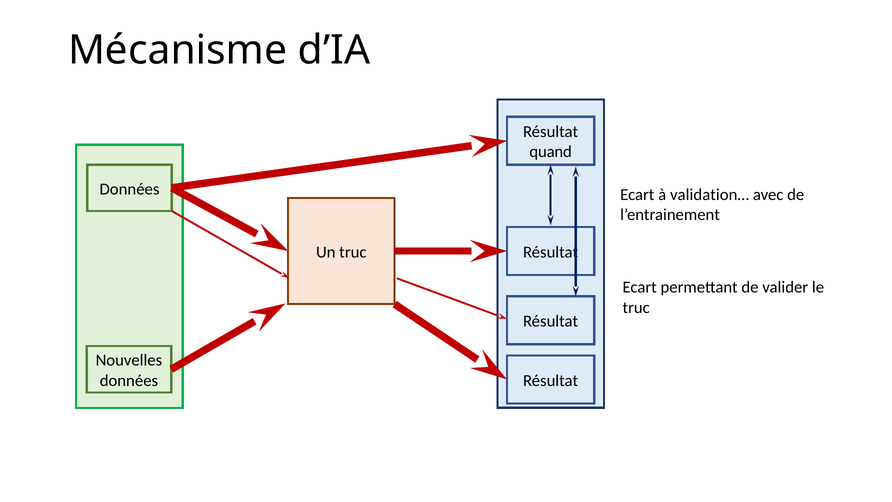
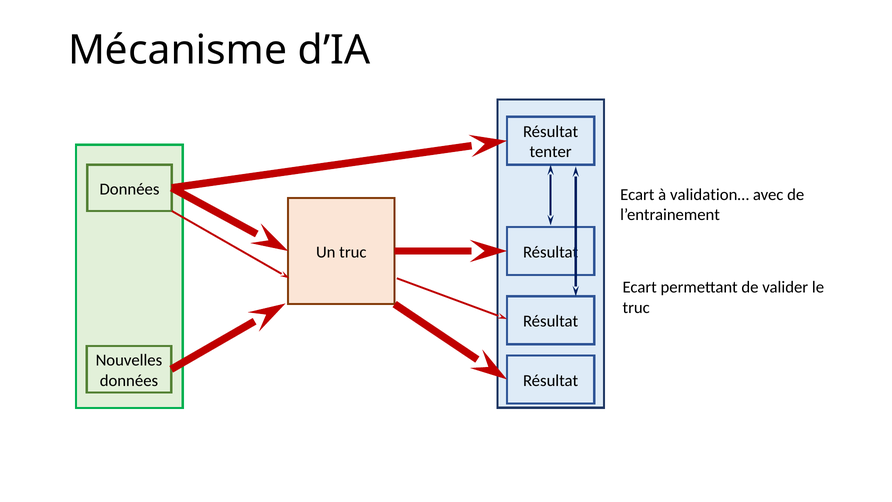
quand: quand -> tenter (551, 152)
